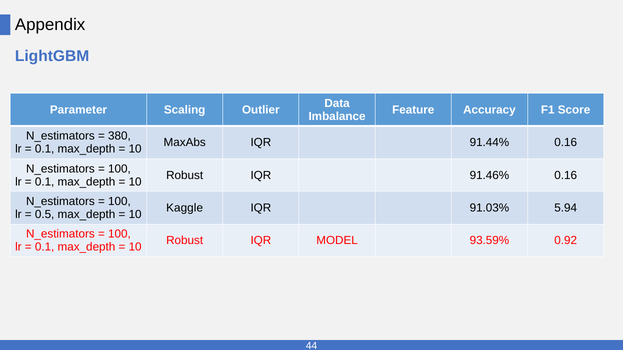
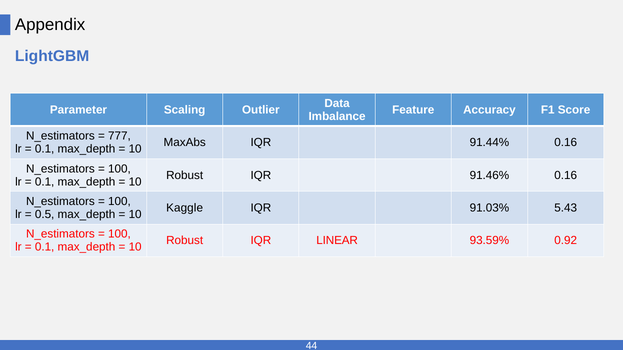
380: 380 -> 777 (119, 136)
5.94: 5.94 -> 5.43 (566, 208)
MODEL: MODEL -> LINEAR (337, 241)
